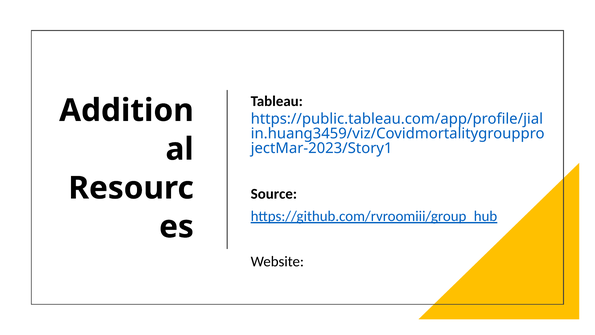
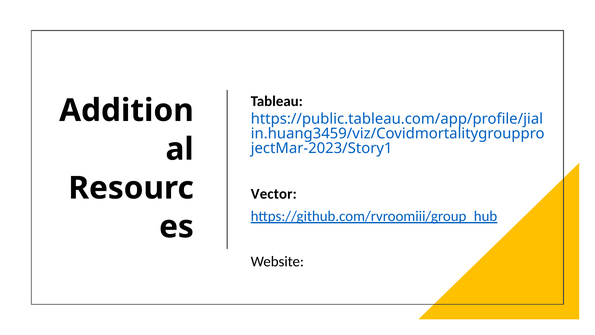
Source: Source -> Vector (274, 194)
